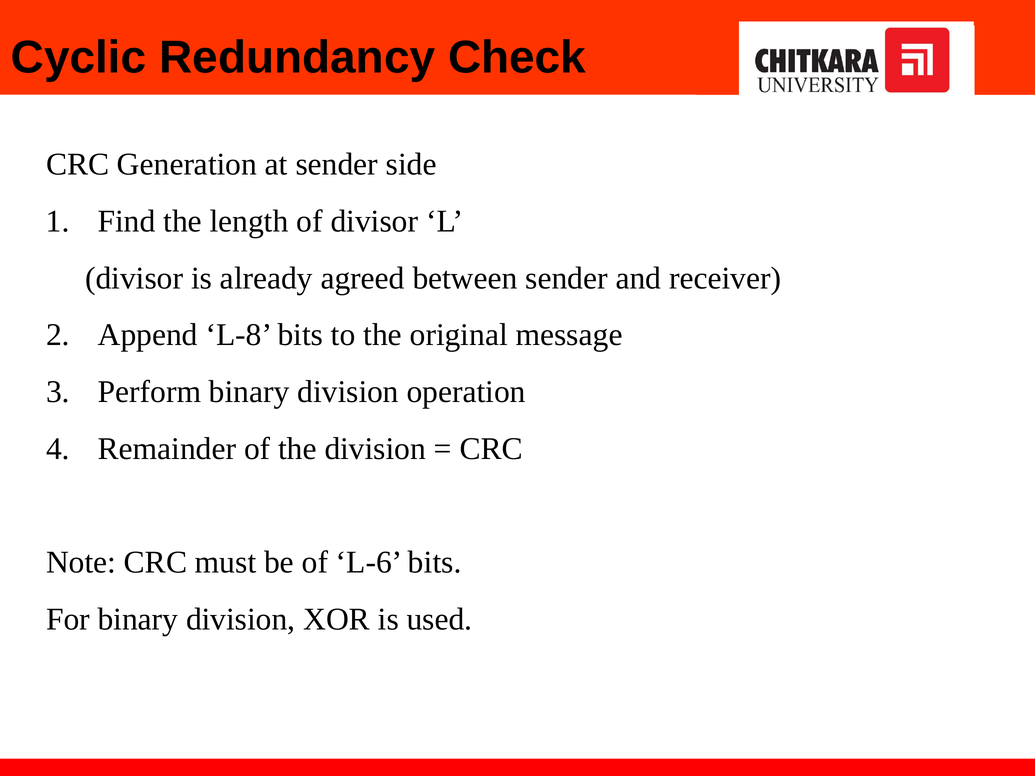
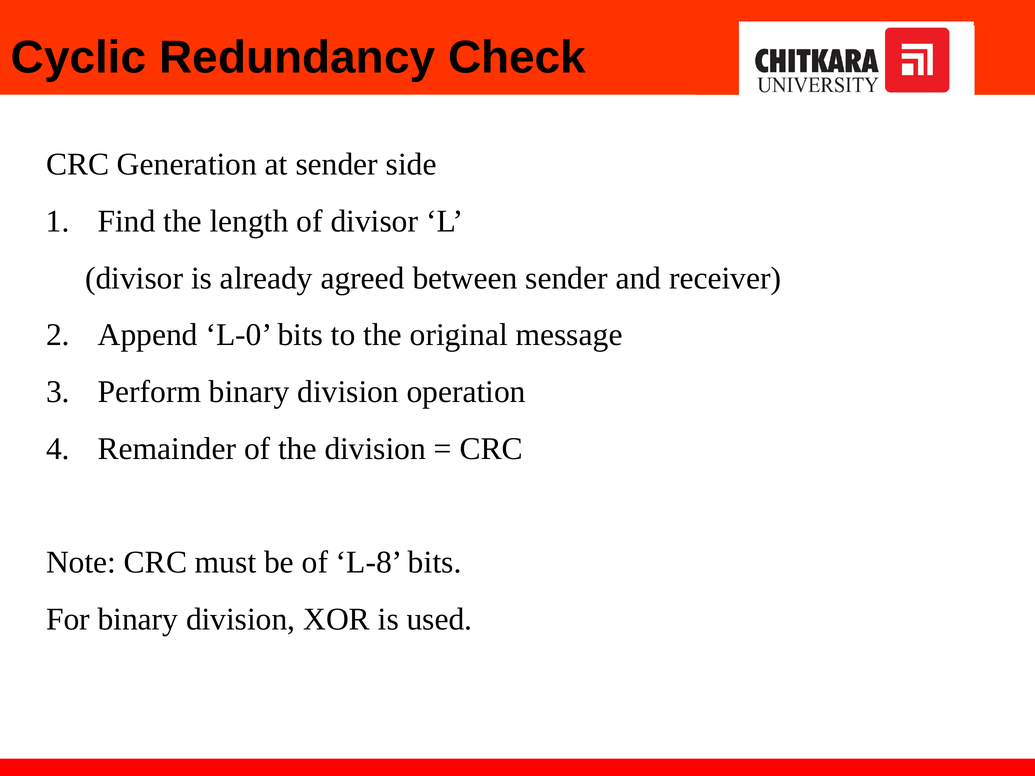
L-8: L-8 -> L-0 (239, 335)
L-6: L-6 -> L-8 (369, 563)
